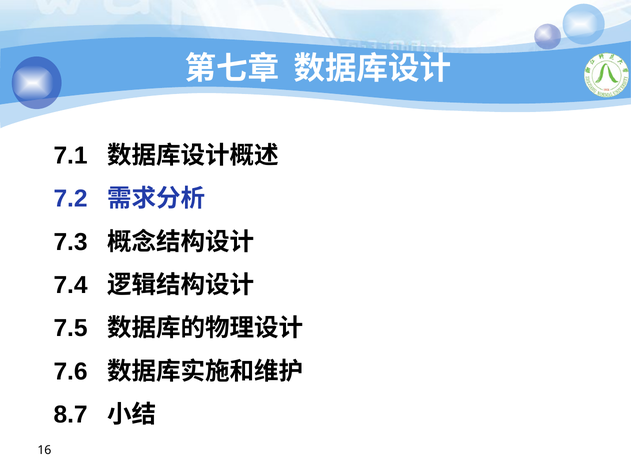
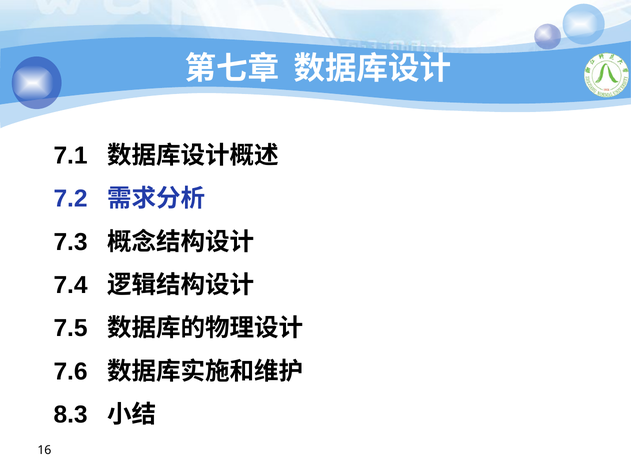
8.7: 8.7 -> 8.3 (71, 415)
